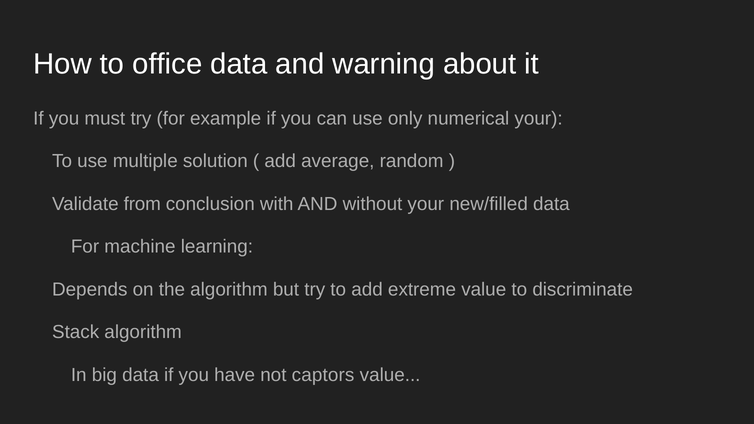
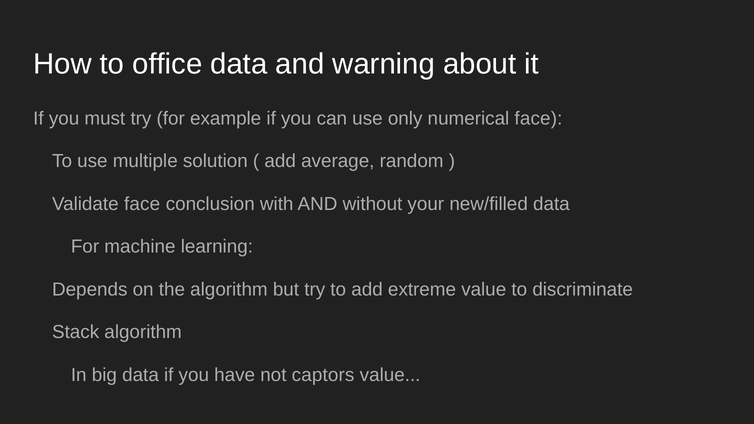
numerical your: your -> face (538, 119)
Validate from: from -> face (142, 204)
